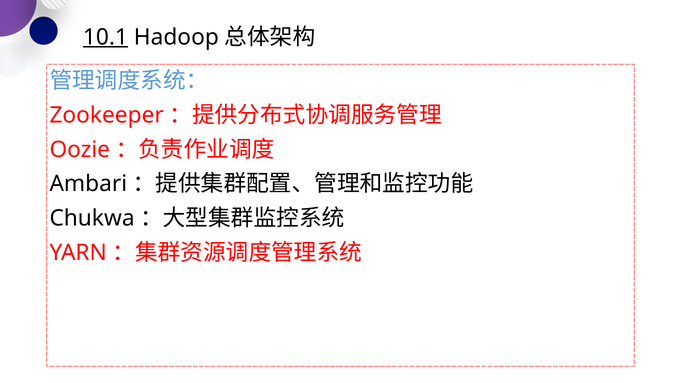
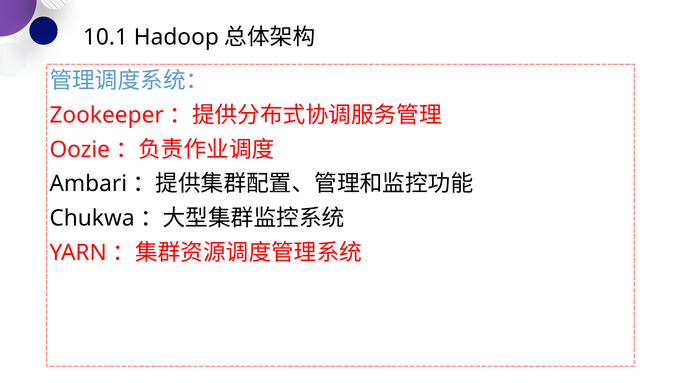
10.1 underline: present -> none (105, 37)
